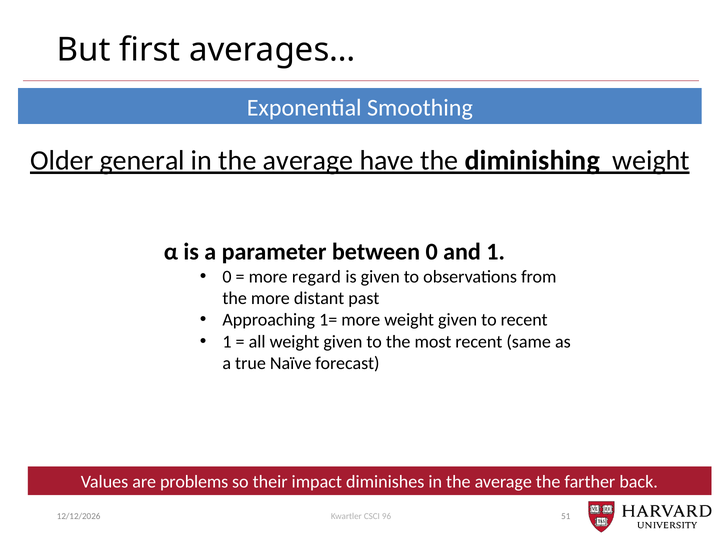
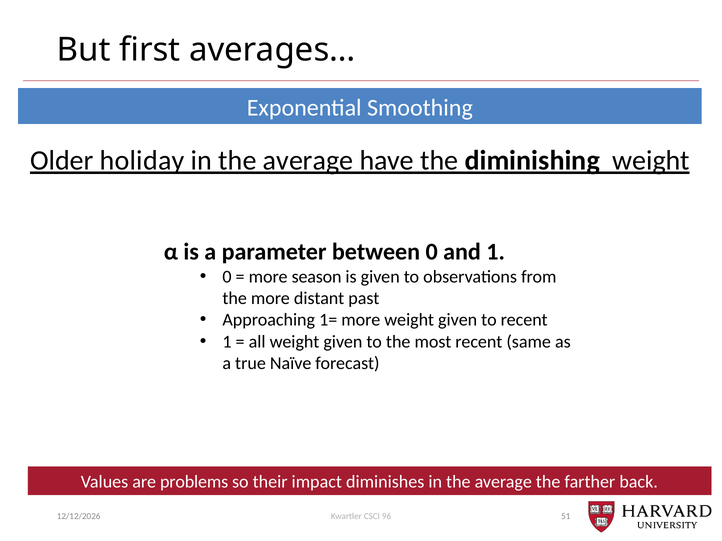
general: general -> holiday (142, 161)
regard: regard -> season (317, 277)
